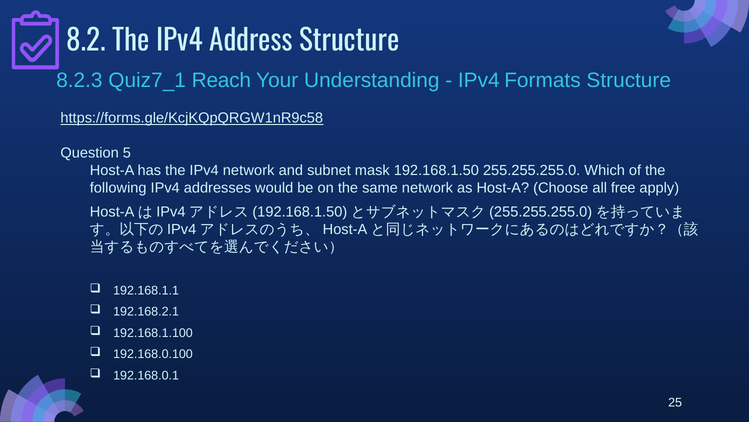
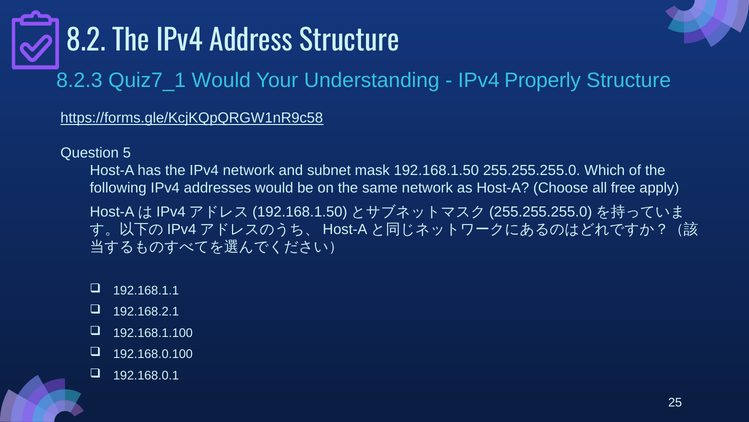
Quiz7_1 Reach: Reach -> Would (221, 80)
Formats: Formats -> Properly (543, 80)
